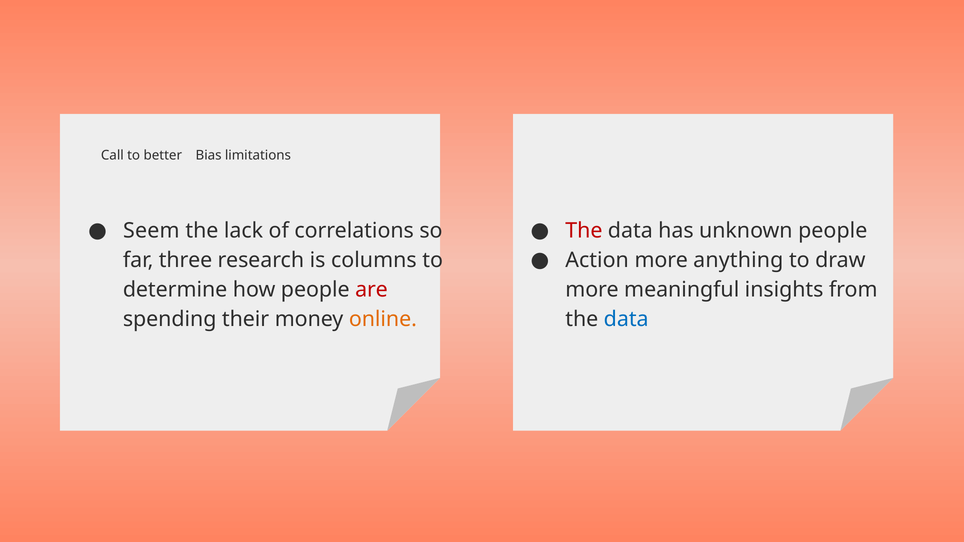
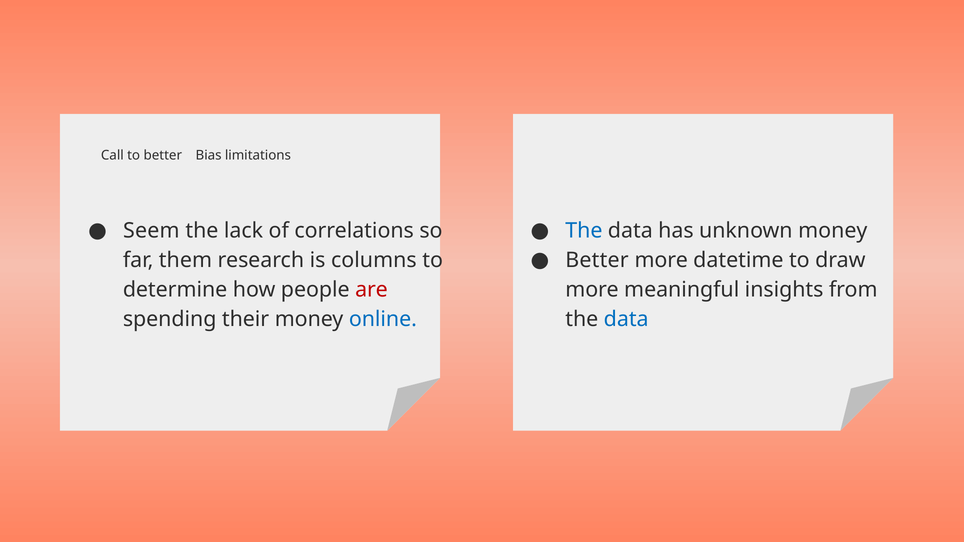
The colour: red -> blue (584, 231)
unknown people: people -> money (833, 231)
Action: Action -> Better (597, 260)
anything: anything -> datetime (738, 260)
three: three -> them (185, 260)
online colour: orange -> blue (383, 319)
